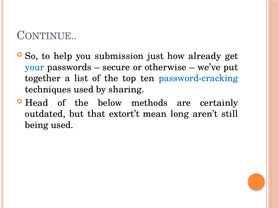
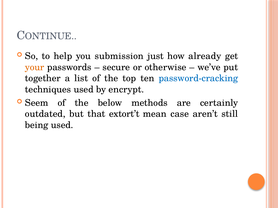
your colour: blue -> orange (35, 67)
sharing: sharing -> encrypt (126, 90)
Head: Head -> Seem (37, 103)
long: long -> case (180, 114)
